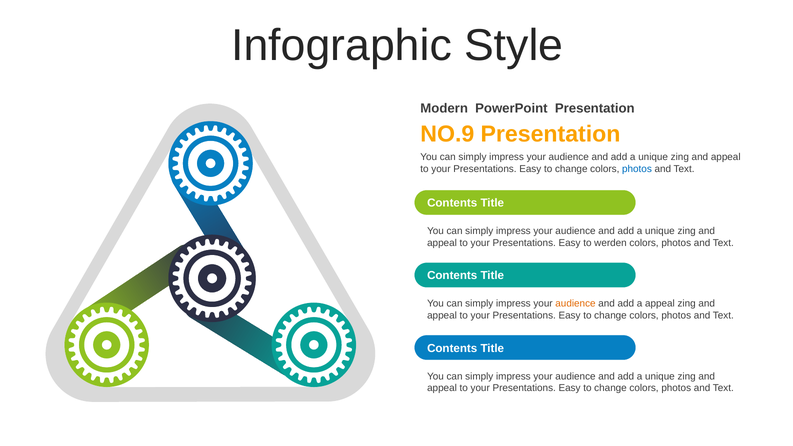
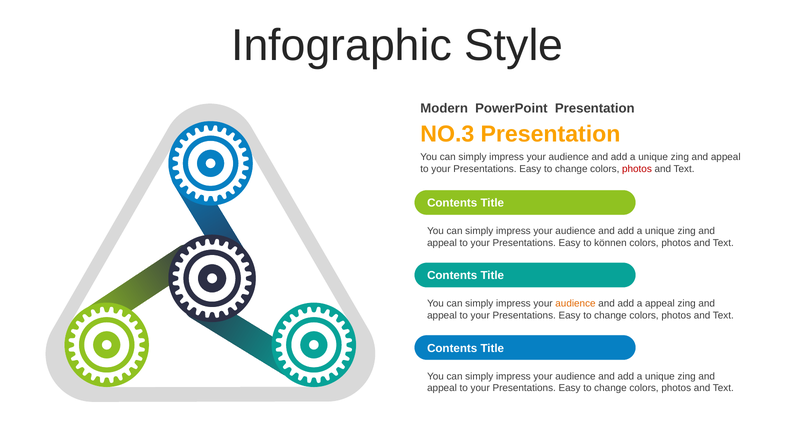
NO.9: NO.9 -> NO.3 (447, 134)
photos colour: blue -> red (637, 169)
werden: werden -> können (610, 243)
